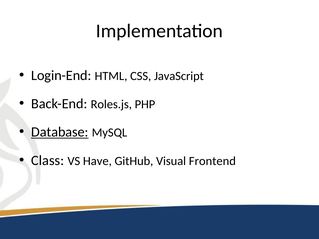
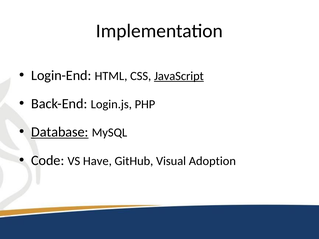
JavaScript underline: none -> present (179, 76)
Roles.js: Roles.js -> Login.js (111, 104)
Class: Class -> Code (48, 160)
Frontend: Frontend -> Adoption (212, 161)
